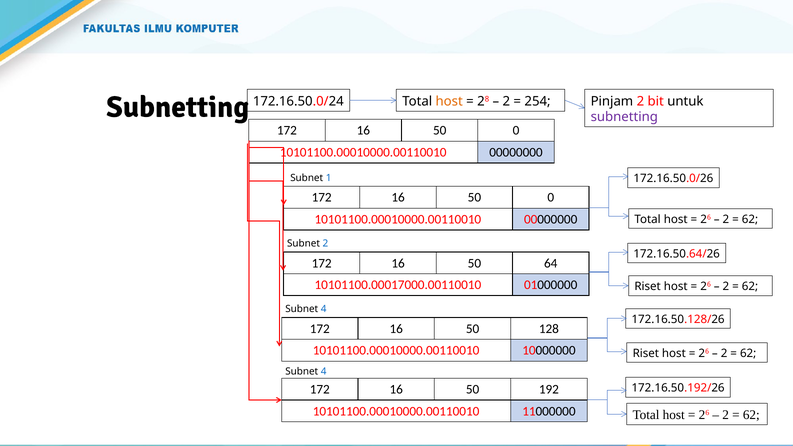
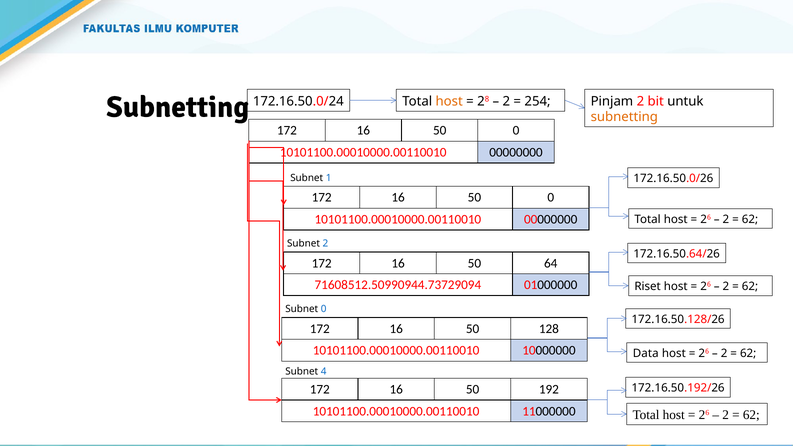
subnetting colour: purple -> orange (624, 117)
10101100.00017000.00110010: 10101100.00017000.00110010 -> 71608512.50990944.73729094 (398, 285)
4: 4 -> 0 (324, 309)
Riset: Riset -> Data (646, 353)
